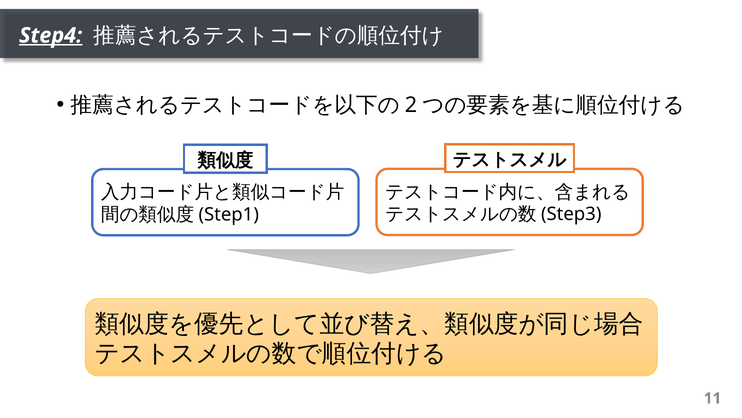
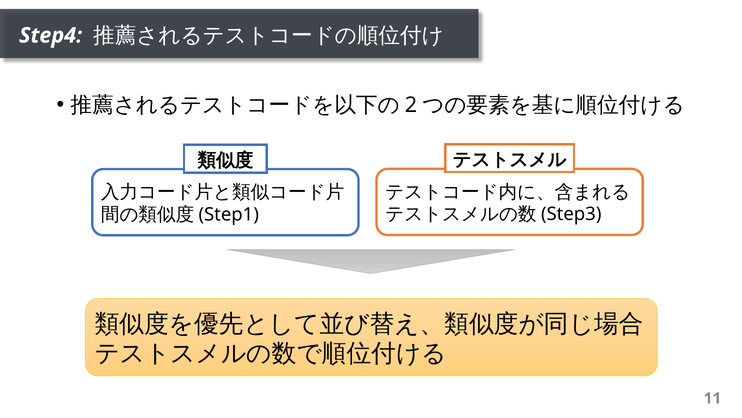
Step4 underline: present -> none (51, 35)
